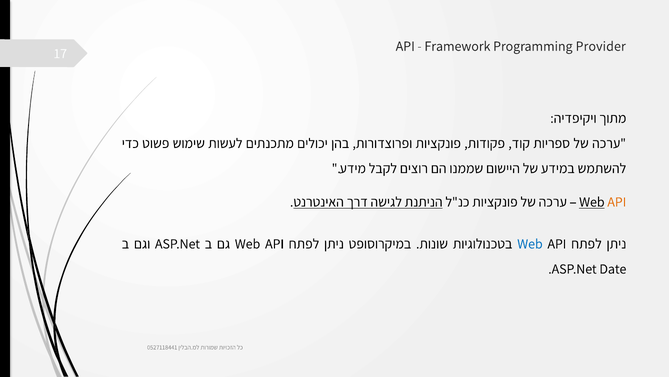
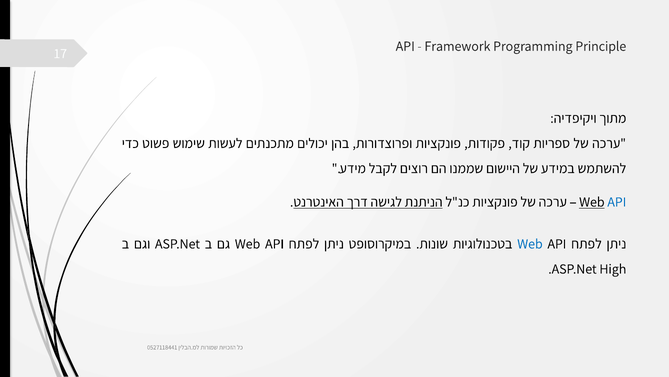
Provider: Provider -> Principle (601, 46)
API colour: orange -> blue (617, 202)
Date: Date -> High (613, 268)
